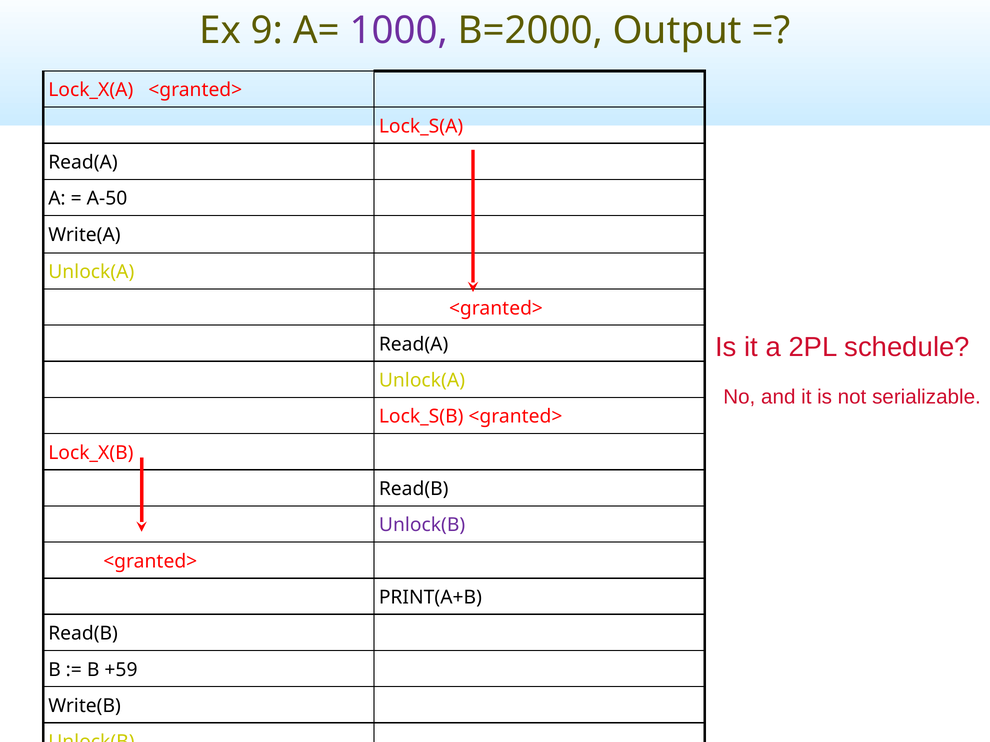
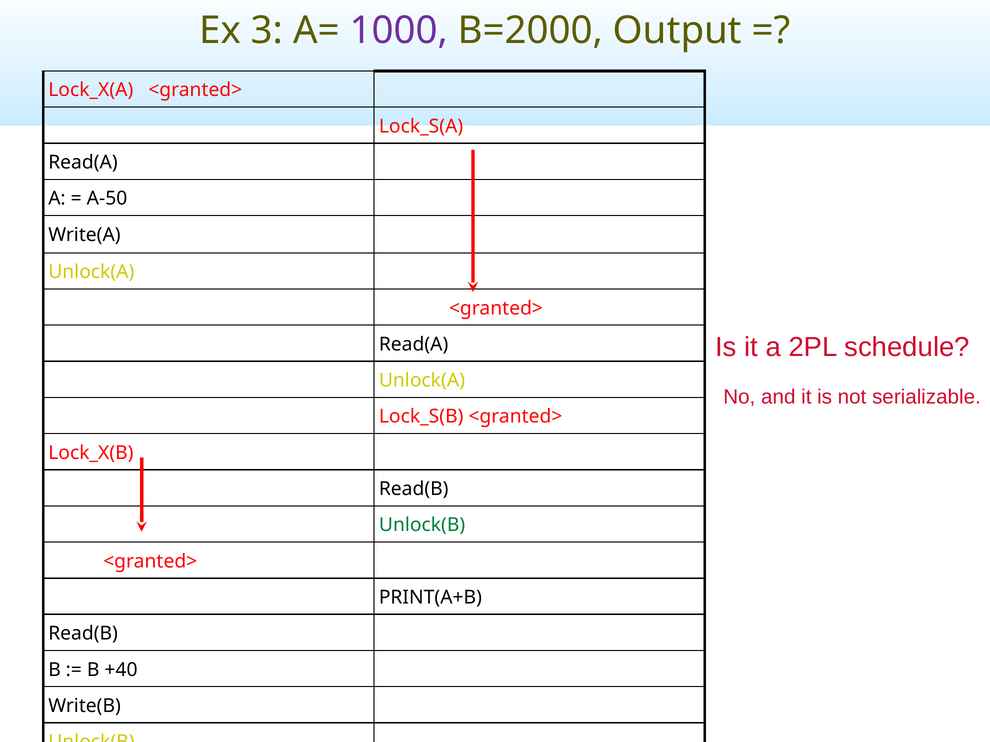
9: 9 -> 3 (267, 31)
Unlock(B colour: purple -> green (422, 525)
+59: +59 -> +40 (121, 670)
